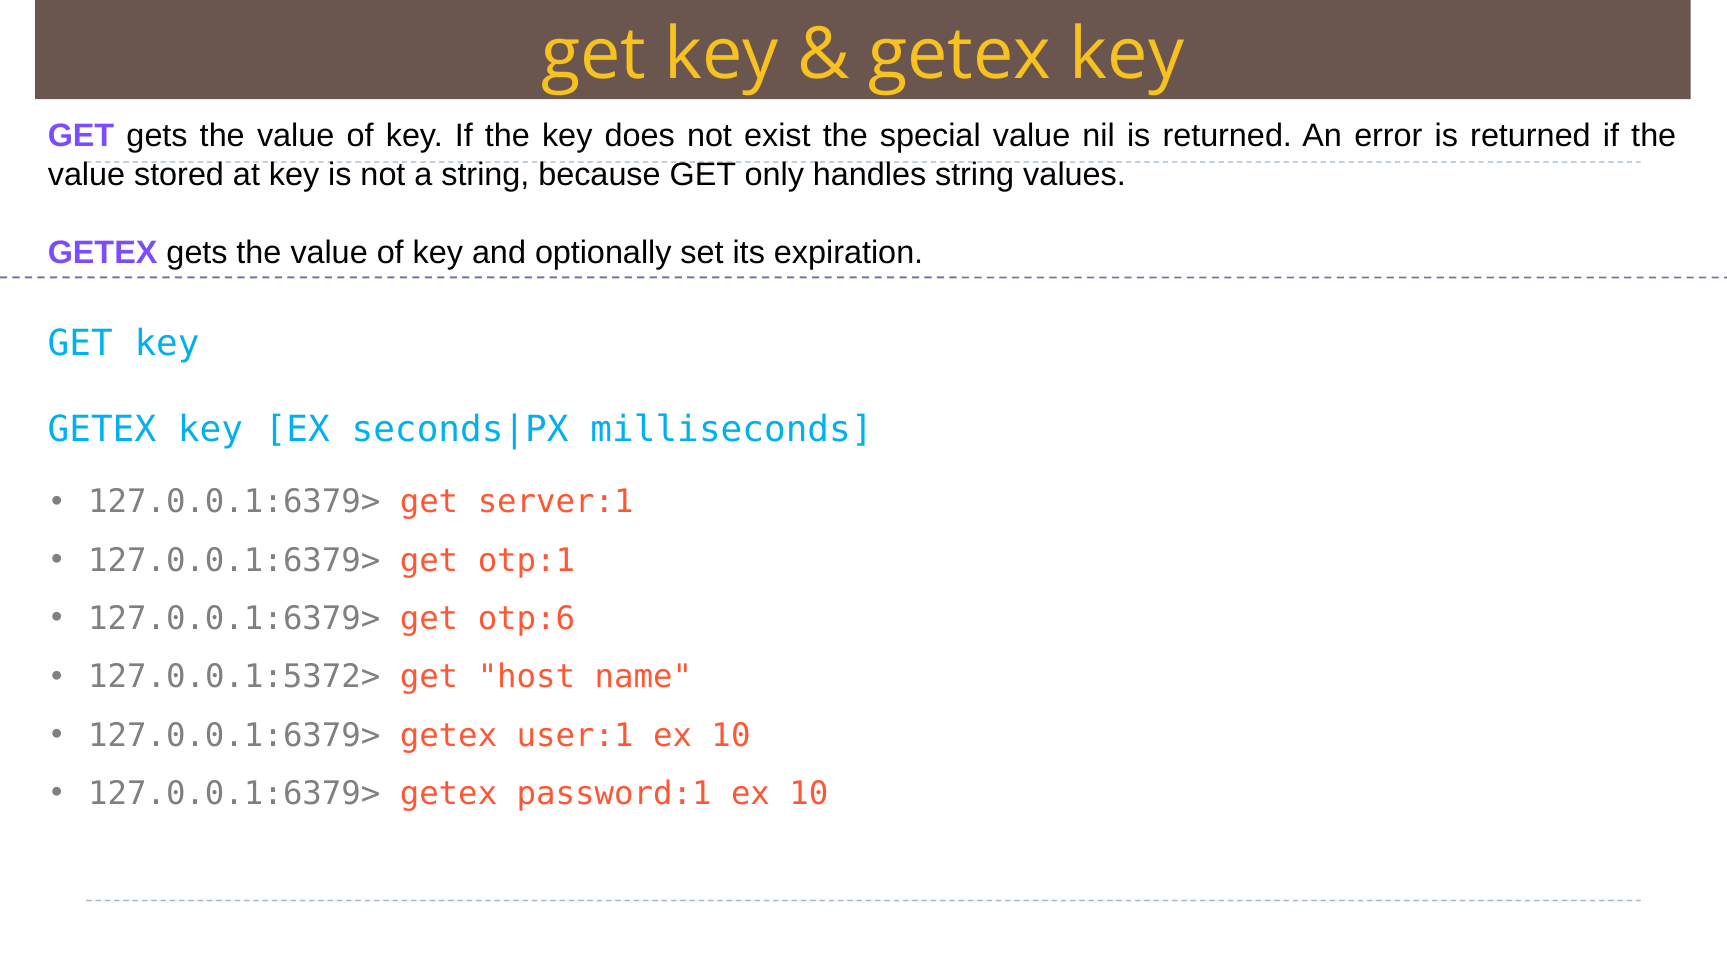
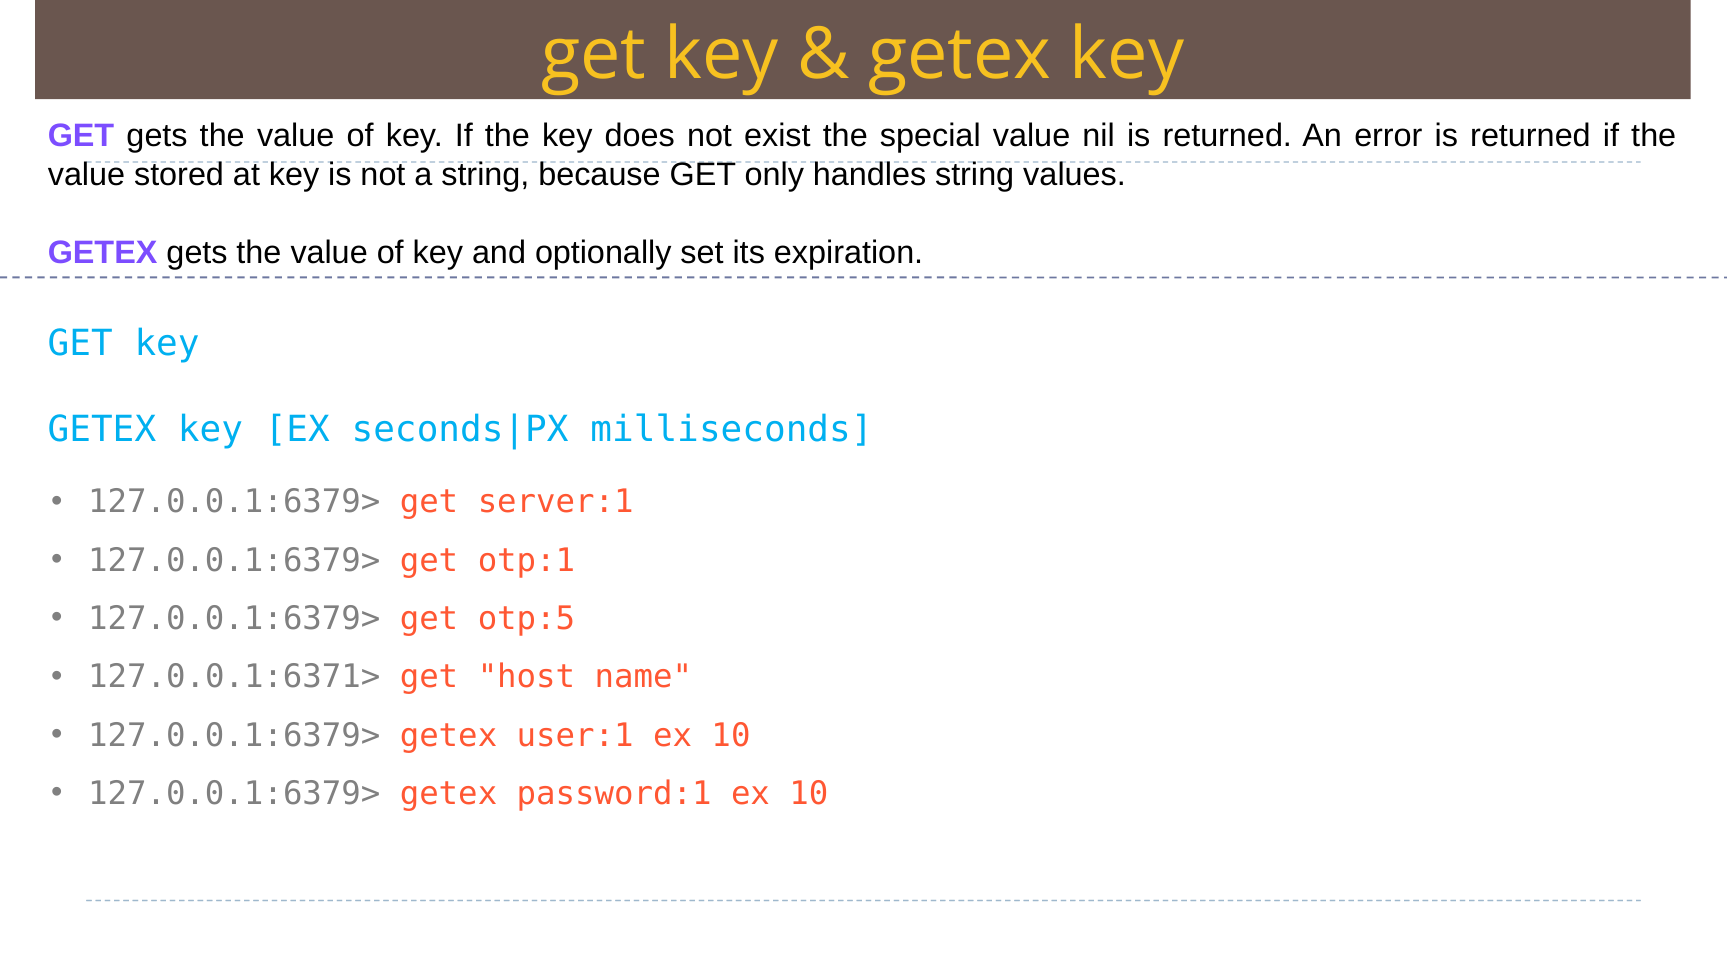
otp:6: otp:6 -> otp:5 (526, 619)
127.0.0.1:5372>: 127.0.0.1:5372> -> 127.0.0.1:6371> (234, 677)
